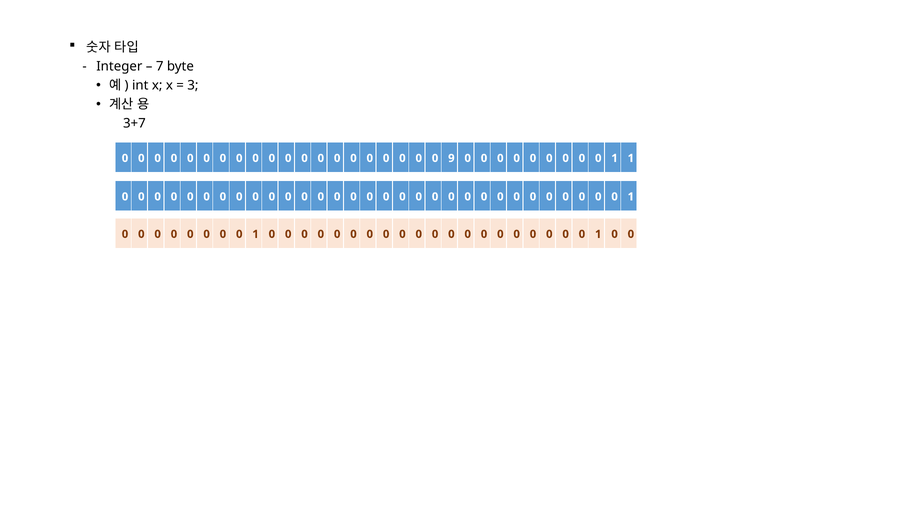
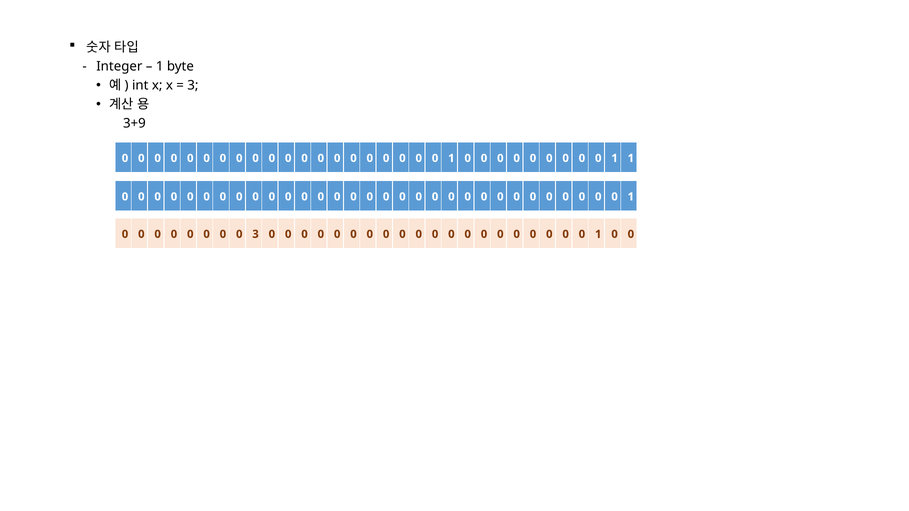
7: 7 -> 1 (160, 66)
3+7: 3+7 -> 3+9 (134, 123)
9: 9 -> 1 (451, 158)
1: 1 -> 3 (256, 234)
